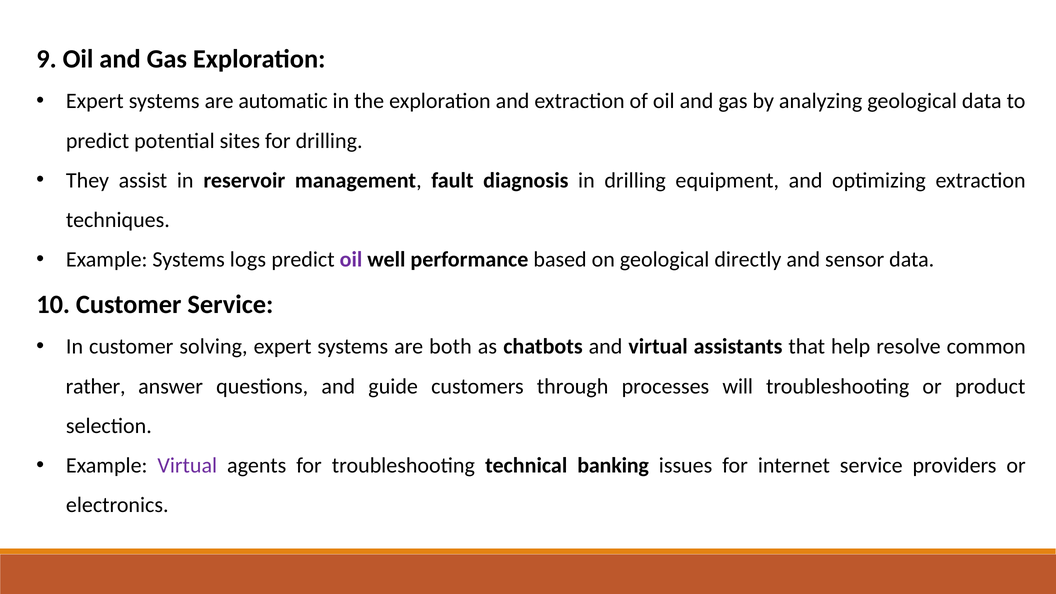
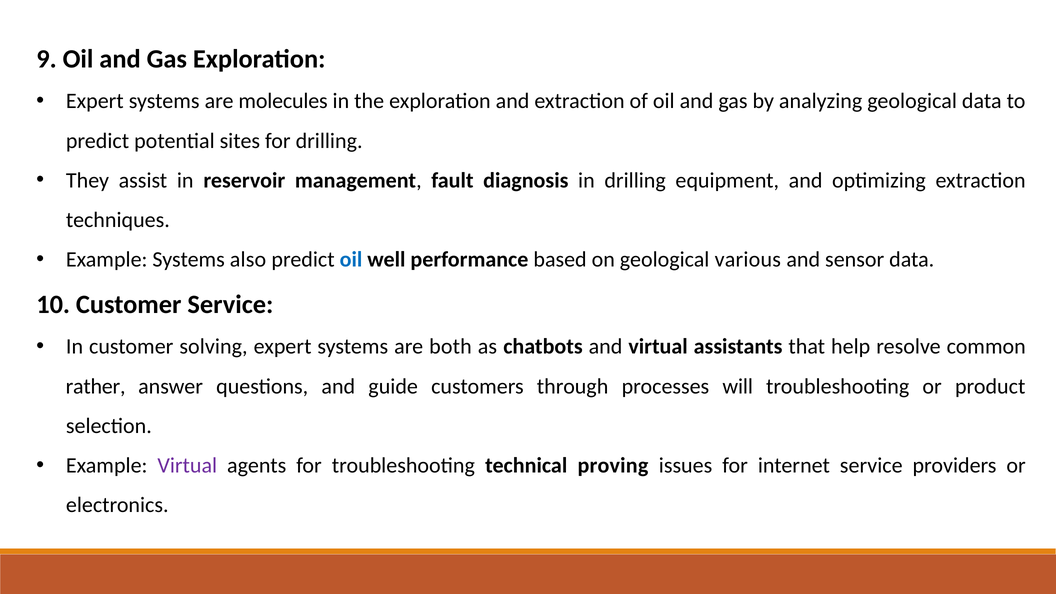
automatic: automatic -> molecules (283, 101)
logs: logs -> also (248, 260)
oil colour: purple -> blue (351, 260)
directly: directly -> various (748, 260)
banking: banking -> proving (613, 465)
